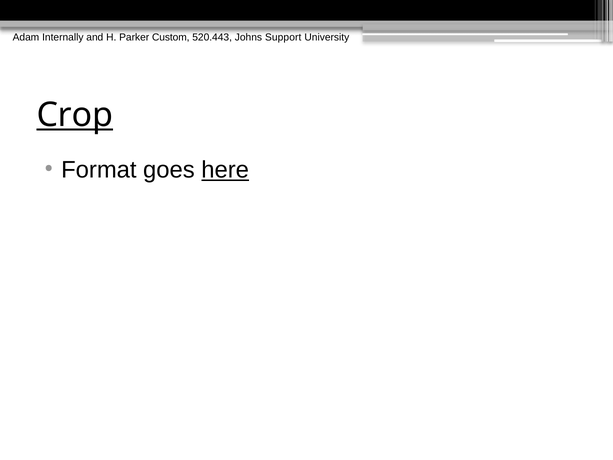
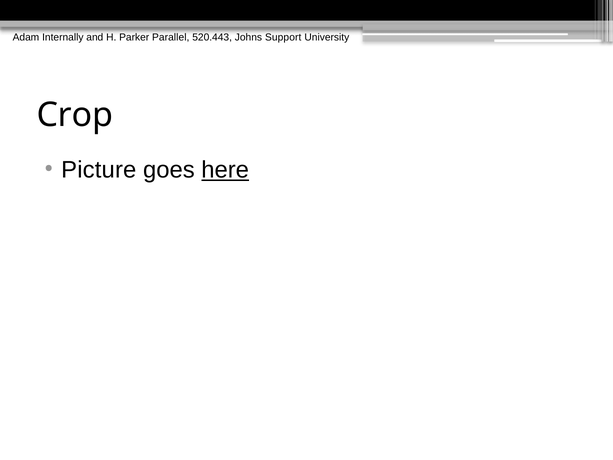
Custom: Custom -> Parallel (171, 37)
Crop underline: present -> none (75, 115)
Format: Format -> Picture (99, 170)
